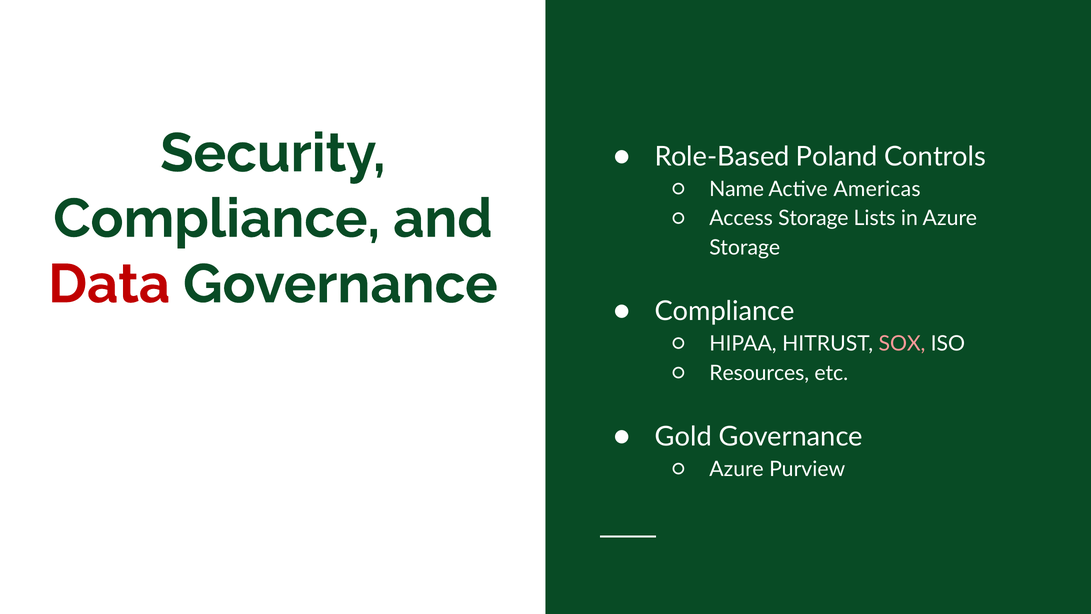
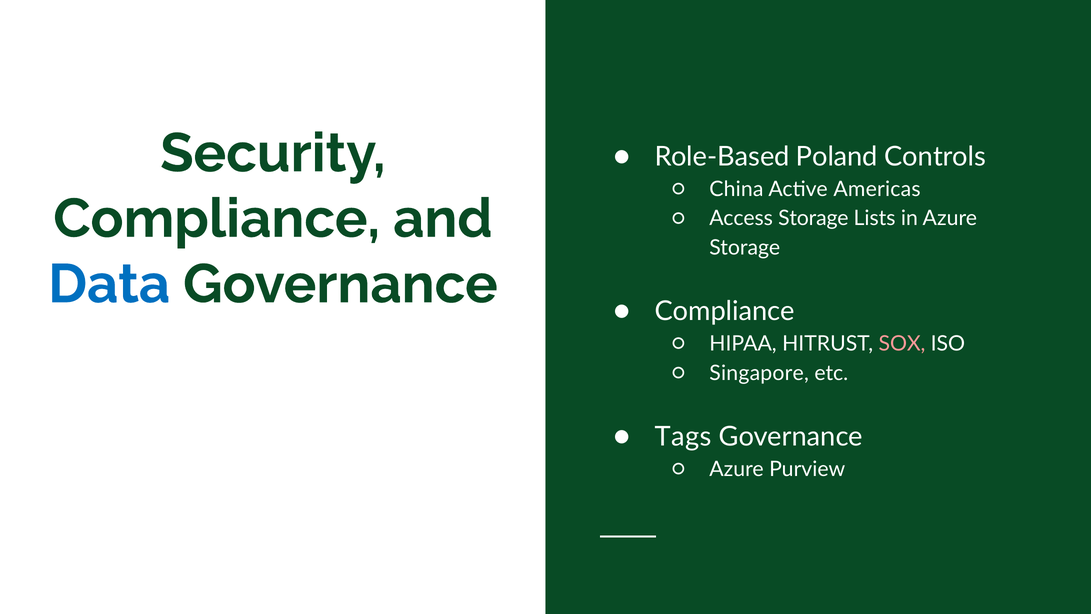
Name: Name -> China (736, 189)
Data colour: red -> blue (109, 284)
Resources: Resources -> Singapore (759, 373)
Gold: Gold -> Tags (683, 437)
